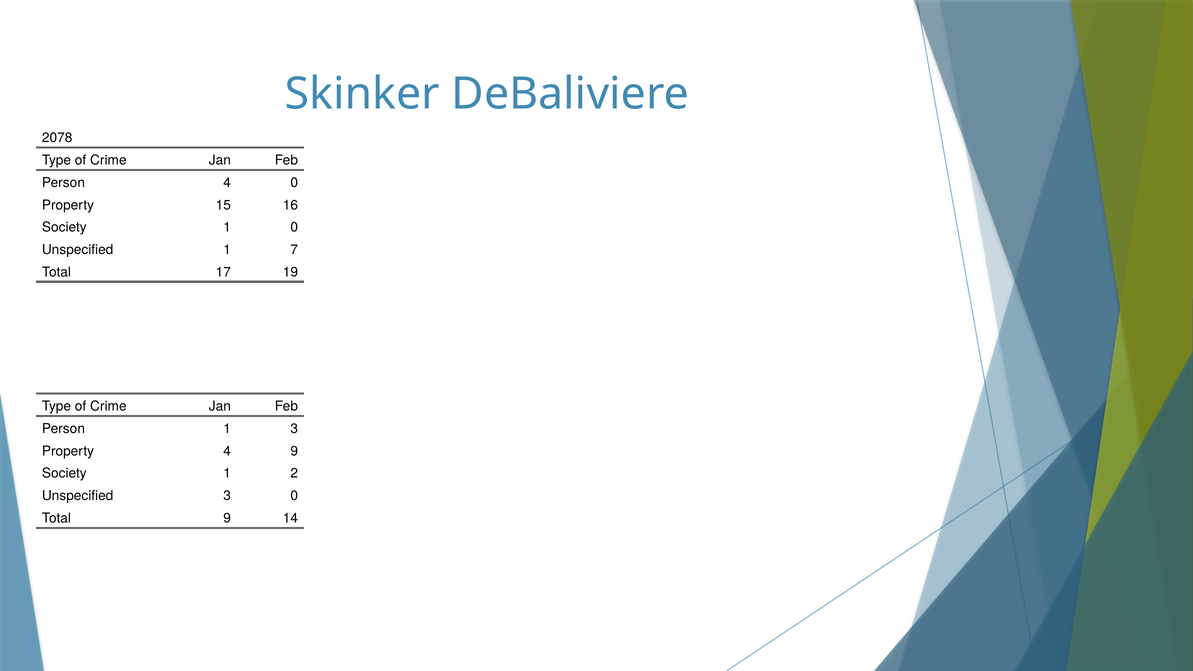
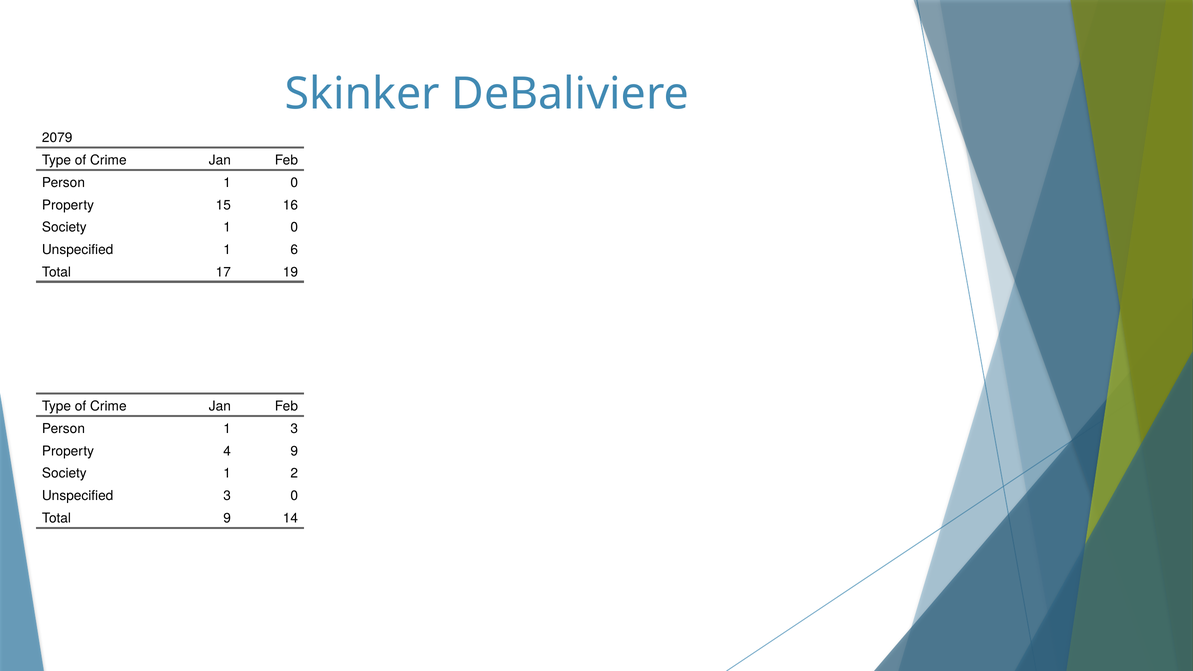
2078: 2078 -> 2079 (57, 138)
4: 4 -> 1 (227, 183)
7: 7 -> 6 (294, 250)
